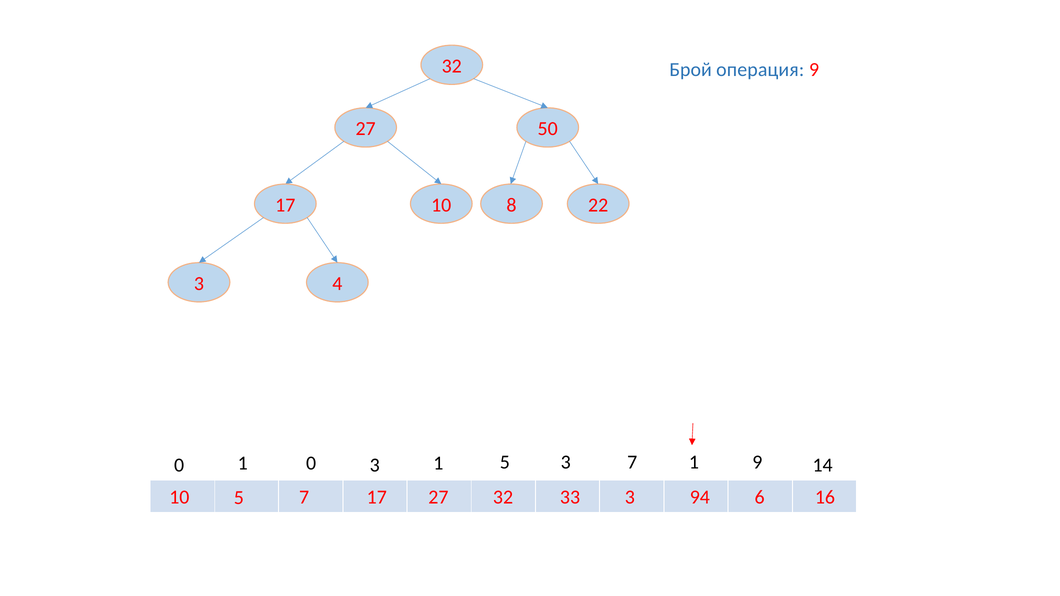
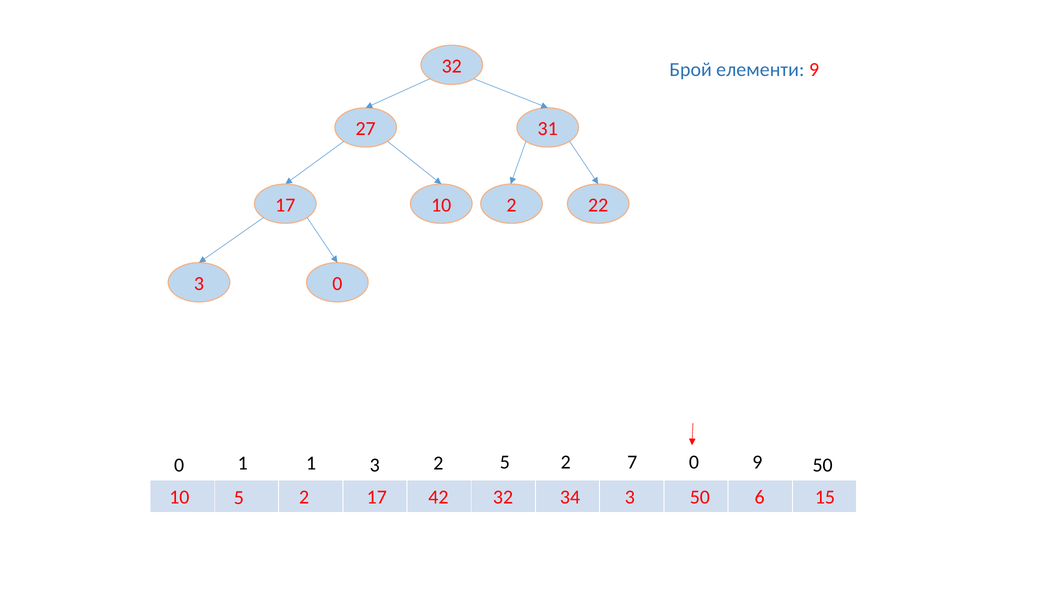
операция: операция -> елементи (760, 70)
50: 50 -> 31 (548, 129)
10 8: 8 -> 2 (511, 205)
3 4: 4 -> 0 (337, 284)
7 1: 1 -> 0 (694, 463)
9 14: 14 -> 50 (823, 465)
1 0: 0 -> 1 (311, 464)
3 1: 1 -> 2 (438, 464)
3: 3 -> 2 (566, 463)
3 94: 94 -> 50 (700, 498)
16: 16 -> 15 (825, 497)
17 27: 27 -> 42 (438, 498)
33: 33 -> 34 (570, 498)
7: 7 -> 2 (304, 498)
